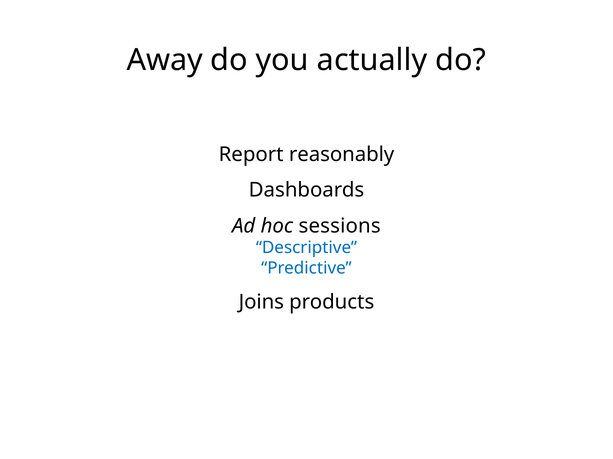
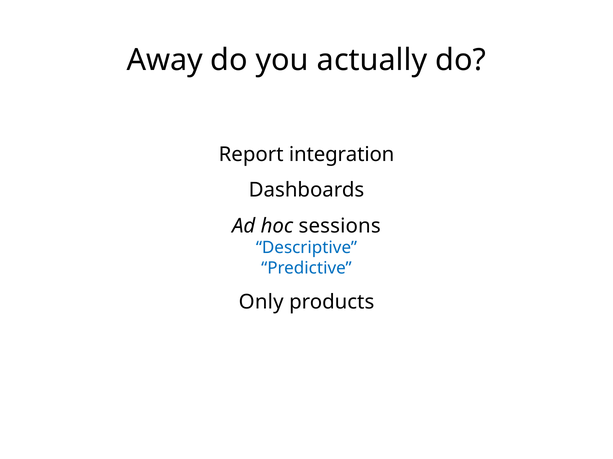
reasonably: reasonably -> integration (342, 155)
Joins: Joins -> Only (261, 302)
